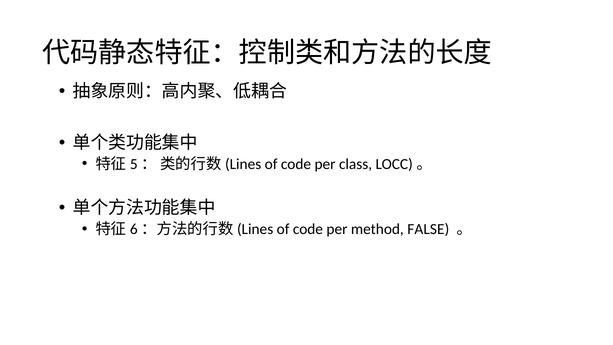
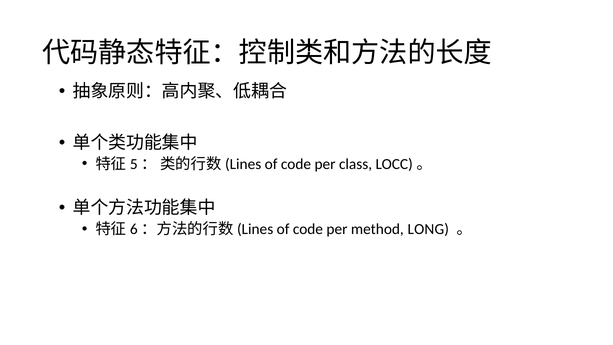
FALSE: FALSE -> LONG (428, 229)
